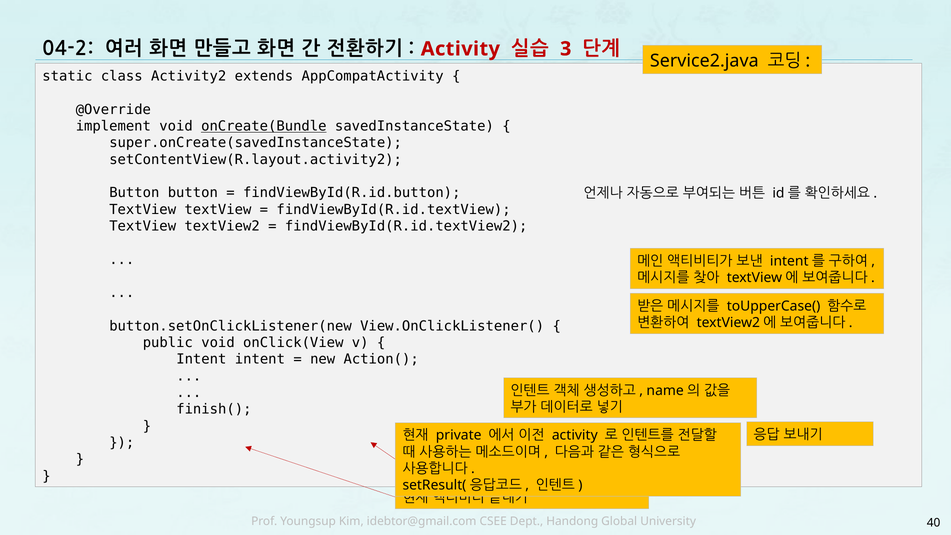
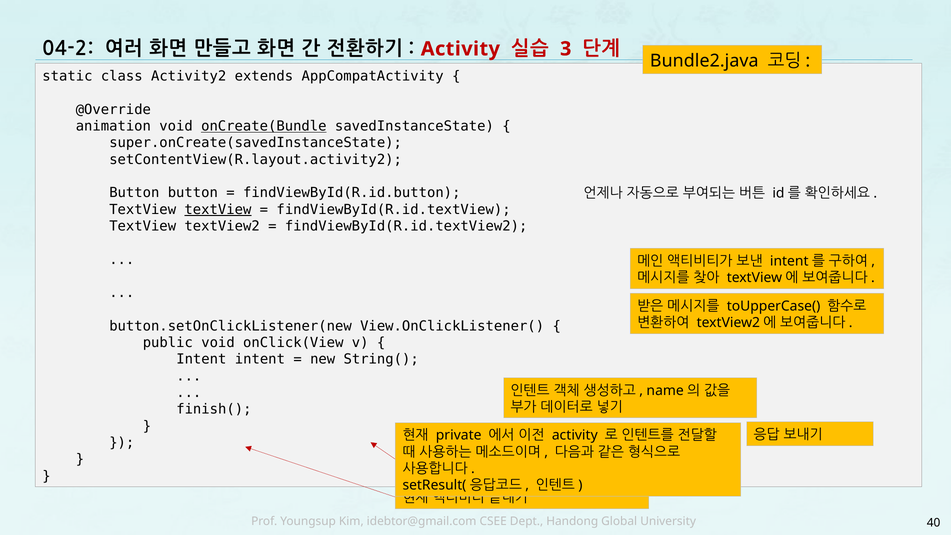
Service2.java: Service2.java -> Bundle2.java (704, 61)
implement: implement -> animation (113, 126)
textView underline: none -> present (218, 209)
Action(: Action( -> String( (381, 359)
